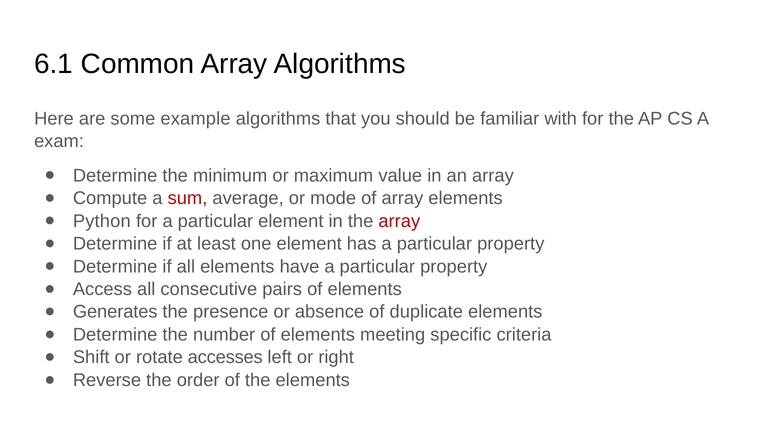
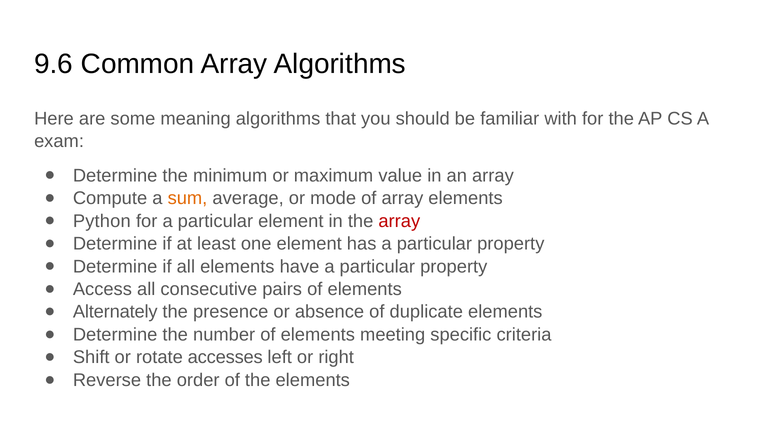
6.1: 6.1 -> 9.6 (54, 64)
example: example -> meaning (196, 118)
sum colour: red -> orange (187, 198)
Generates: Generates -> Alternately (115, 312)
